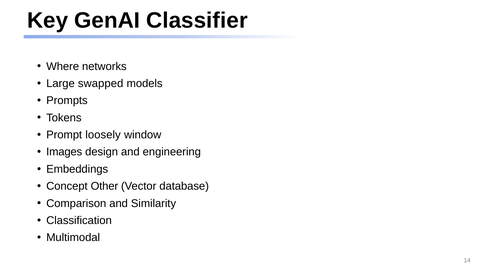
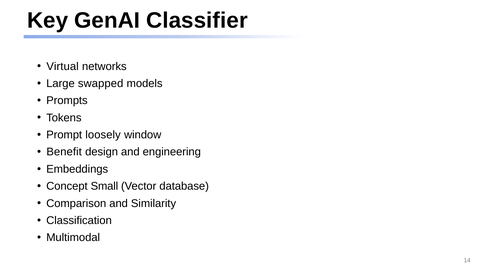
Where: Where -> Virtual (63, 66)
Images: Images -> Benefit (64, 152)
Other: Other -> Small (104, 186)
